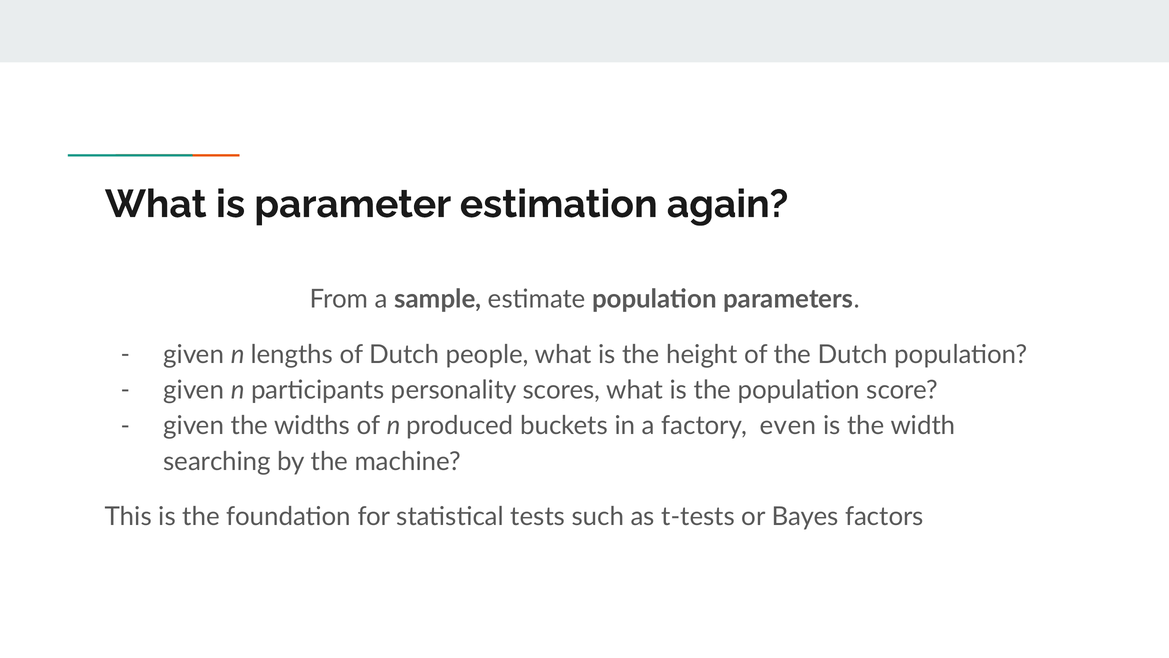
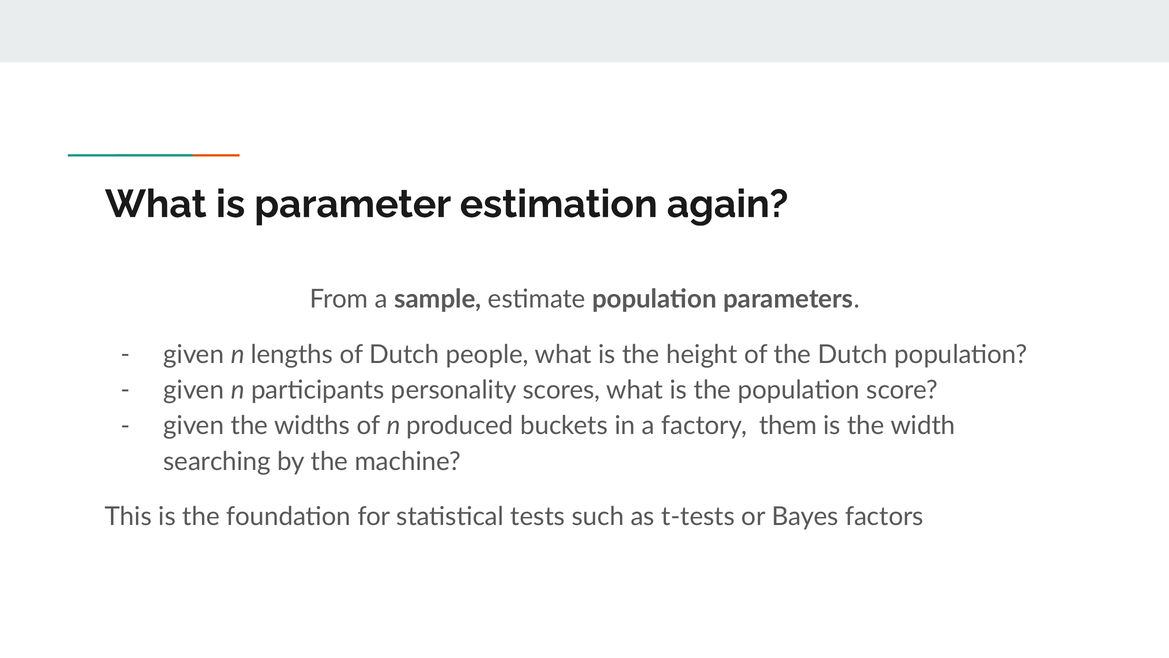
even: even -> them (788, 426)
